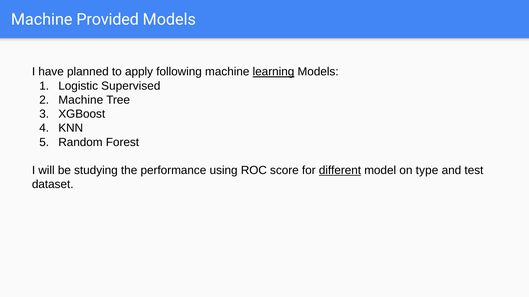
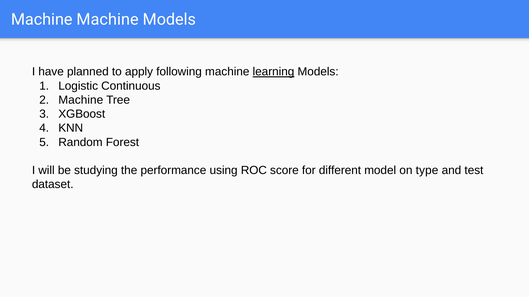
Machine Provided: Provided -> Machine (108, 19)
Supervised: Supervised -> Continuous (131, 86)
different underline: present -> none (340, 171)
